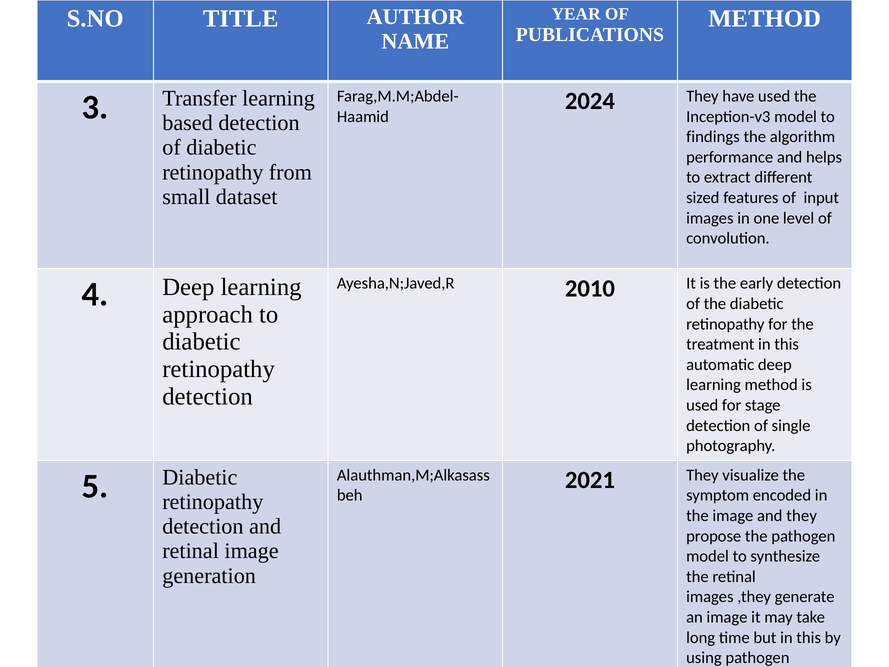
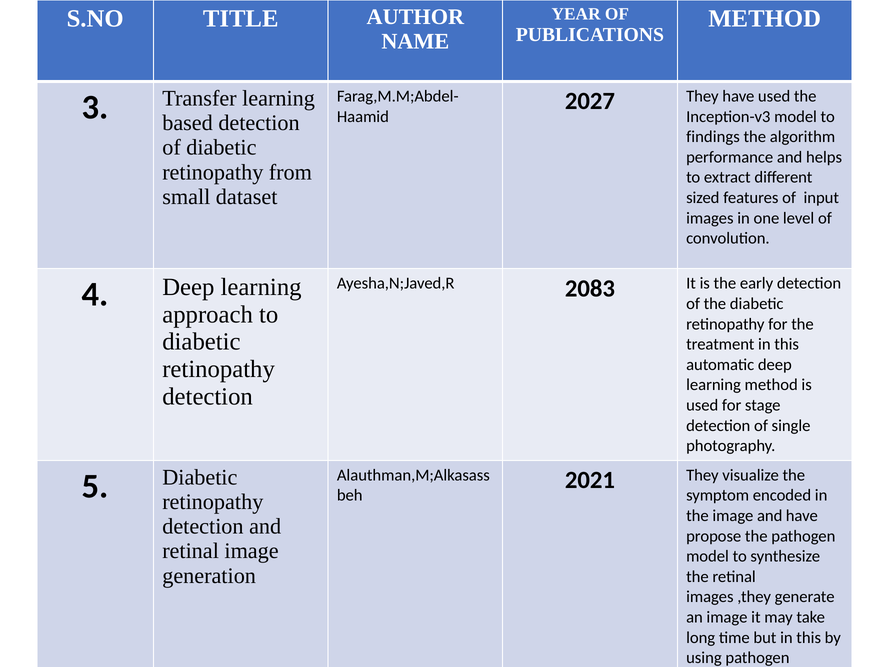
2024: 2024 -> 2027 (590, 101)
2010: 2010 -> 2083 (590, 288)
and they: they -> have (802, 516)
